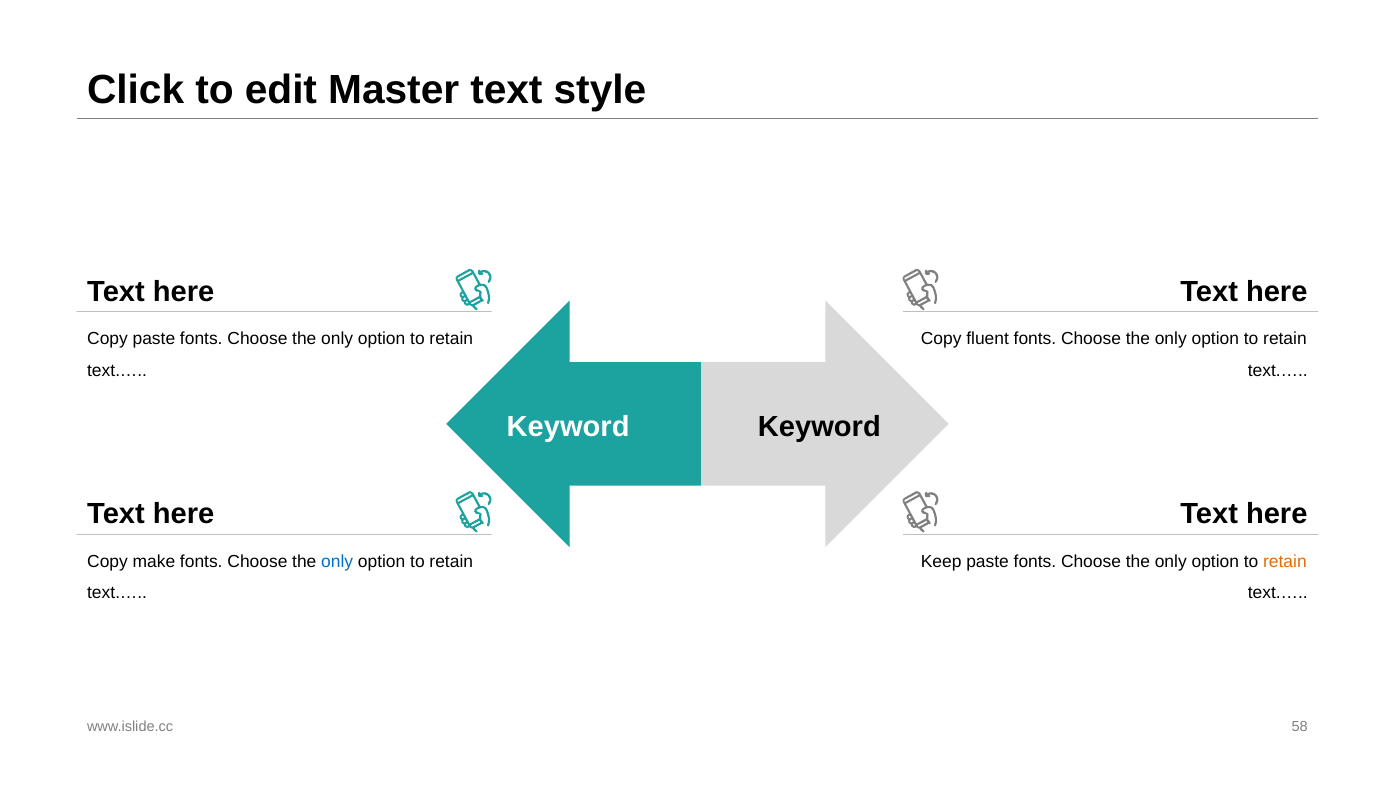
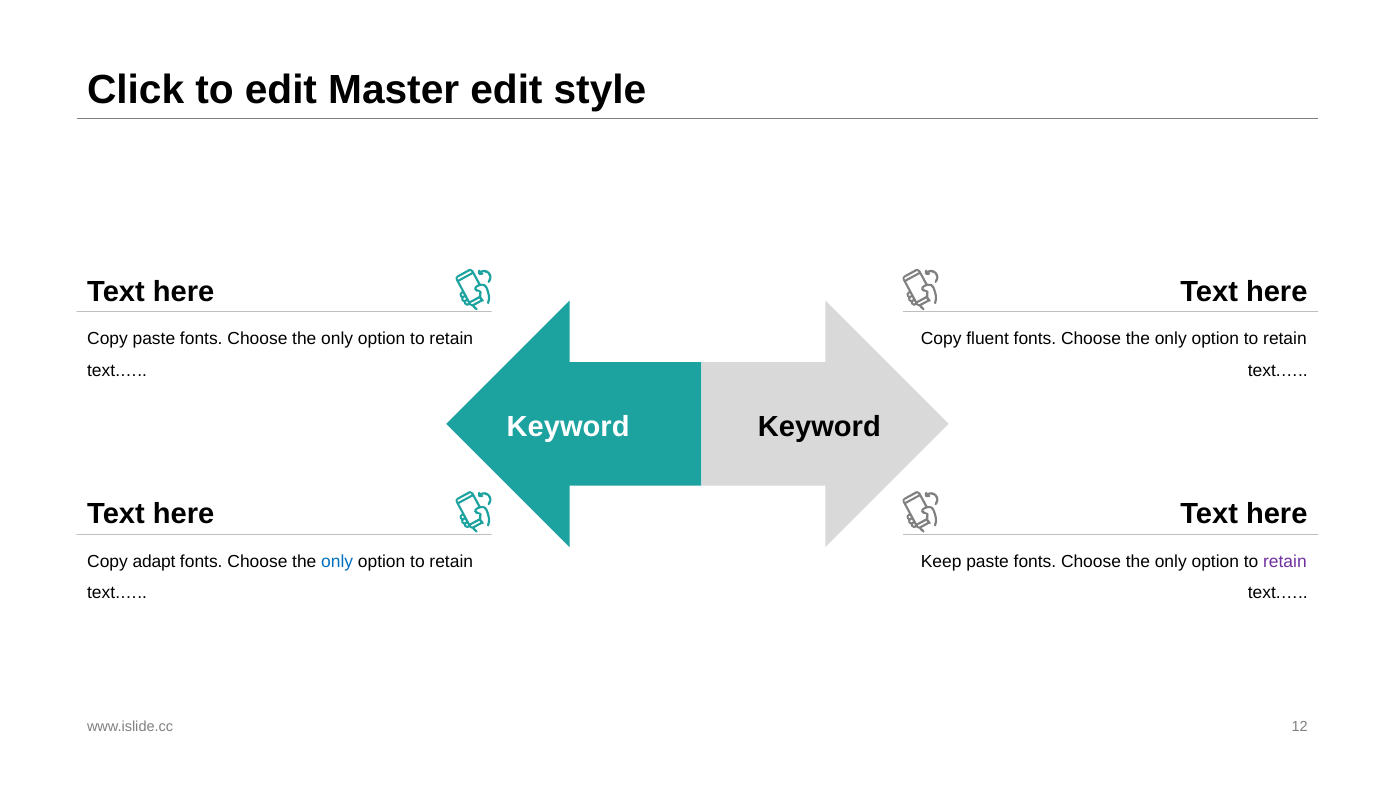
Master text: text -> edit (506, 90)
make: make -> adapt (154, 561)
retain colour: orange -> purple (1285, 561)
58: 58 -> 12 (1300, 727)
